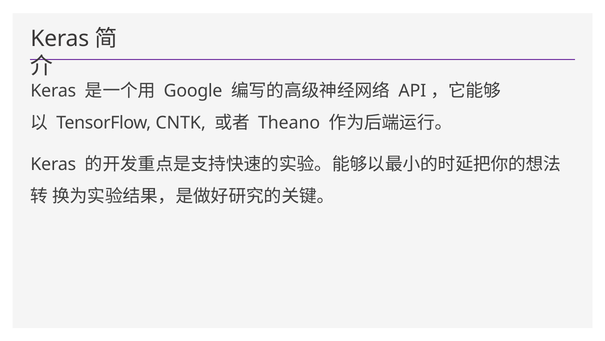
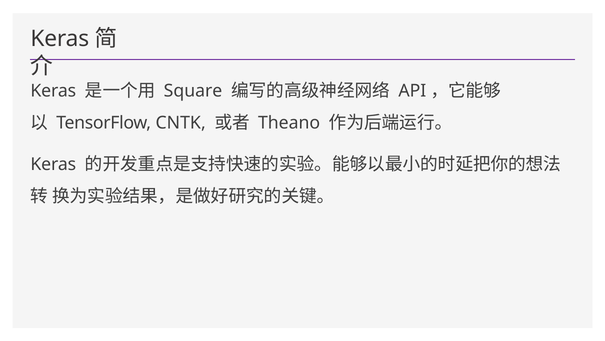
Google: Google -> Square (193, 91)
